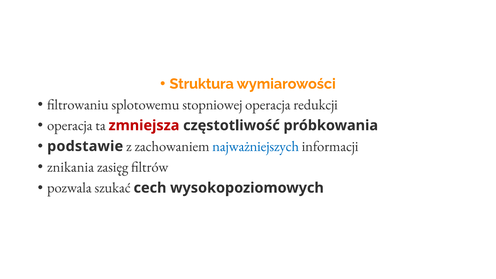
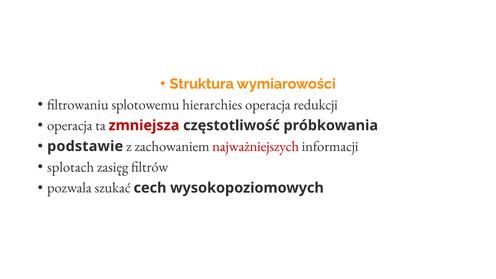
stopniowej: stopniowej -> hierarchies (212, 105)
najważniejszych colour: blue -> red (256, 146)
znikania: znikania -> splotach (71, 167)
